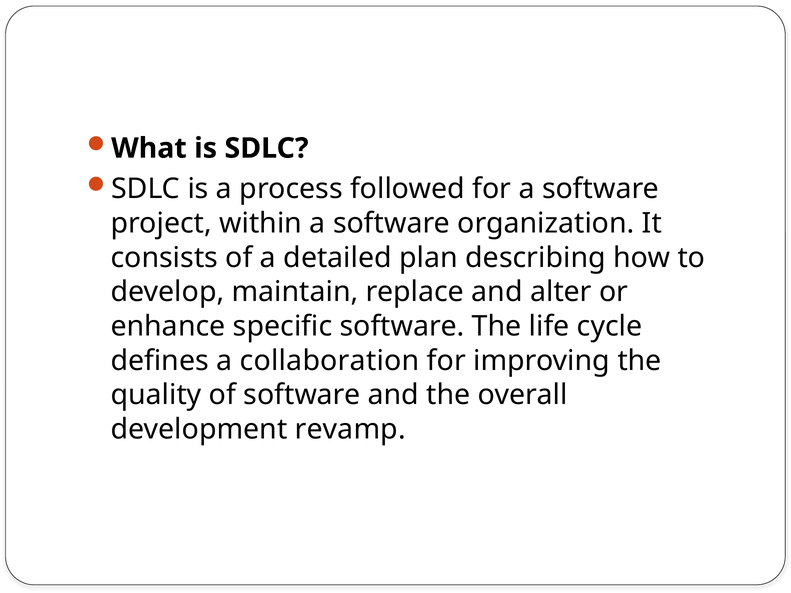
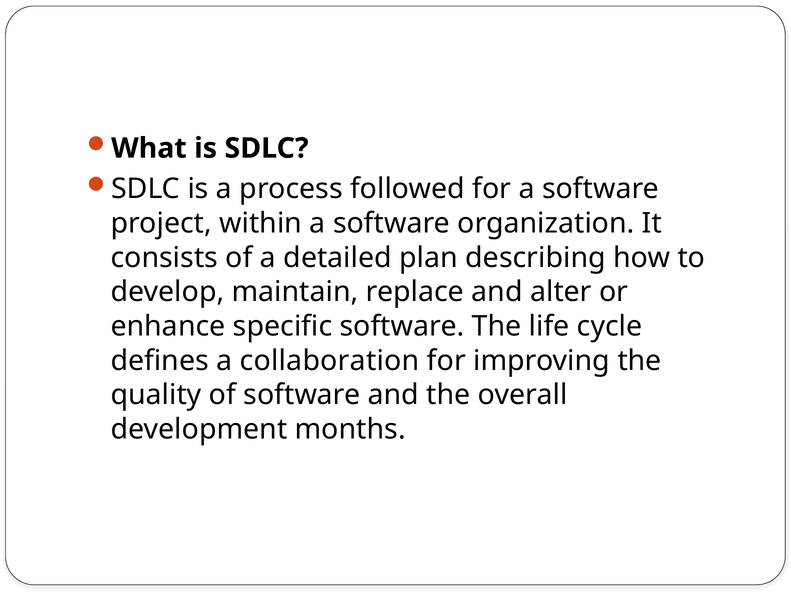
revamp: revamp -> months (350, 430)
